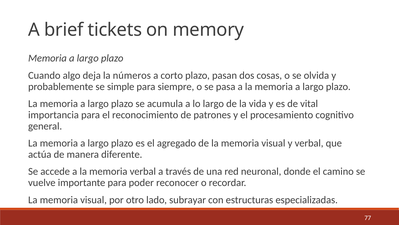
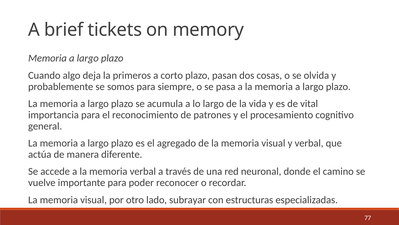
números: números -> primeros (132, 75)
simple: simple -> somos (121, 86)
